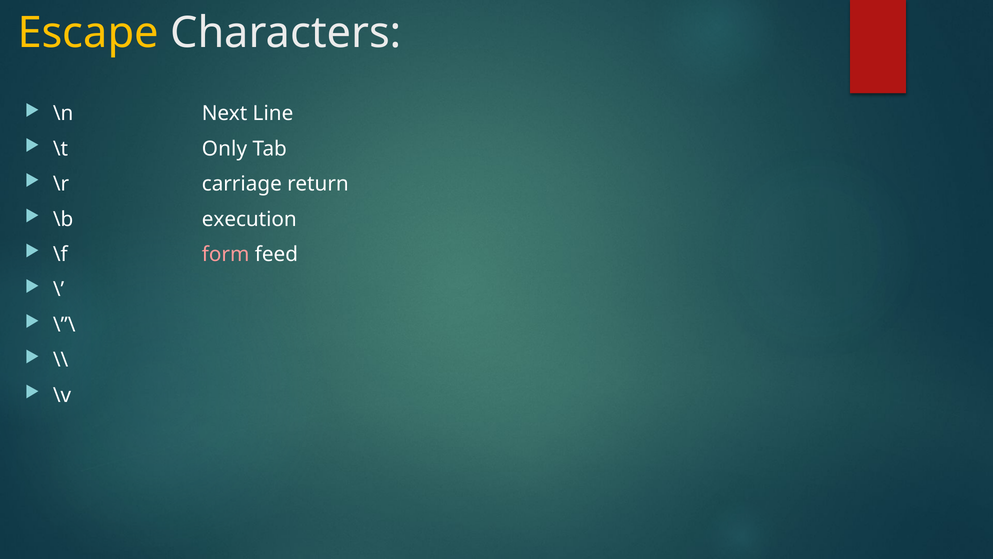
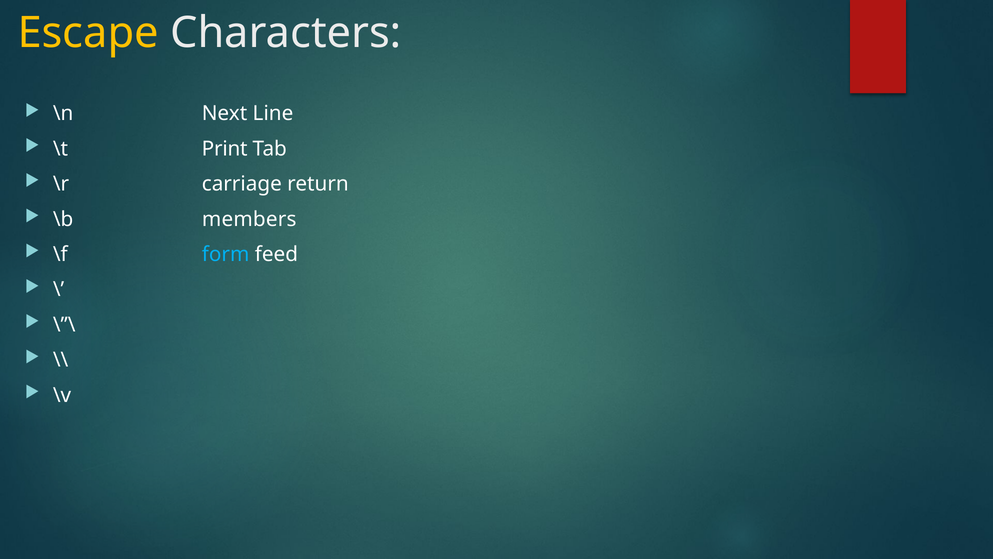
Only: Only -> Print (225, 149)
execution: execution -> members (249, 219)
form colour: pink -> light blue (226, 254)
